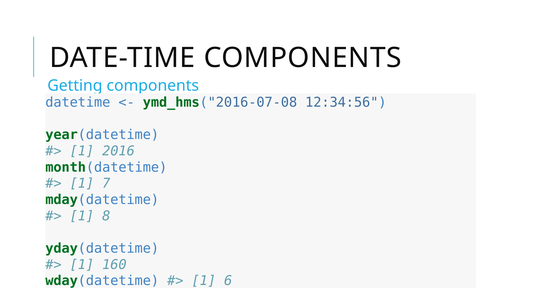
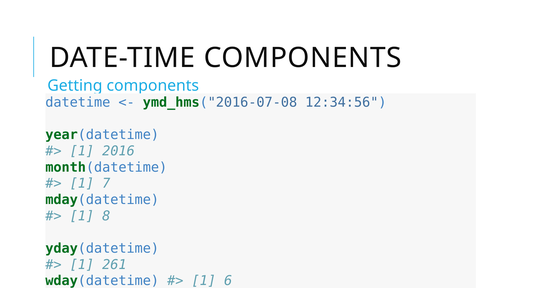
160: 160 -> 261 (114, 264)
